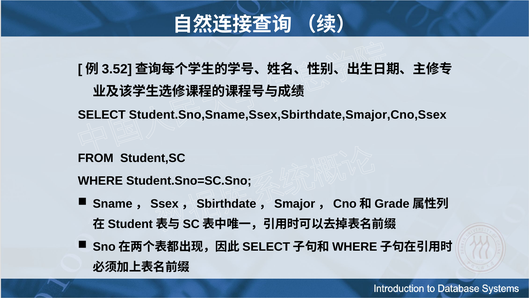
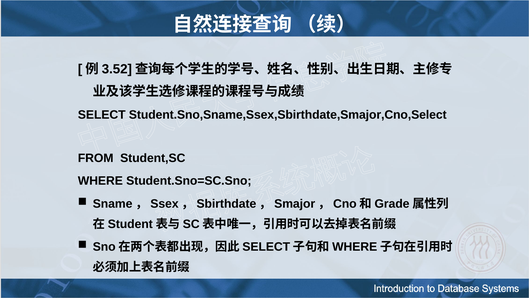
Student.Sno,Sname,Ssex,Sbirthdate,Smajor,Cno,Ssex: Student.Sno,Sname,Ssex,Sbirthdate,Smajor,Cno,Ssex -> Student.Sno,Sname,Ssex,Sbirthdate,Smajor,Cno,Select (288, 115)
